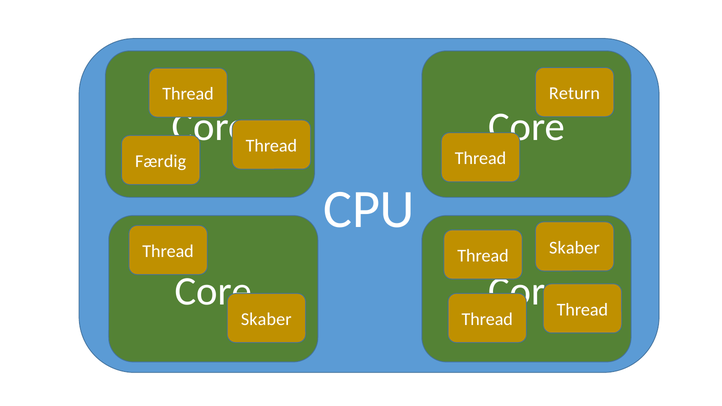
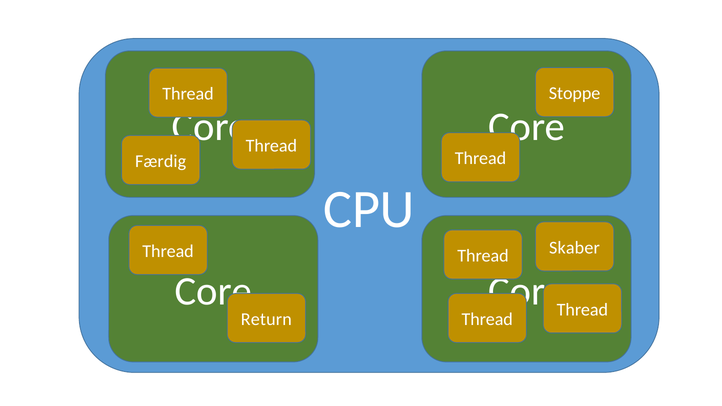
Return: Return -> Stoppe (575, 93)
Skaber: Skaber -> Return (266, 319)
